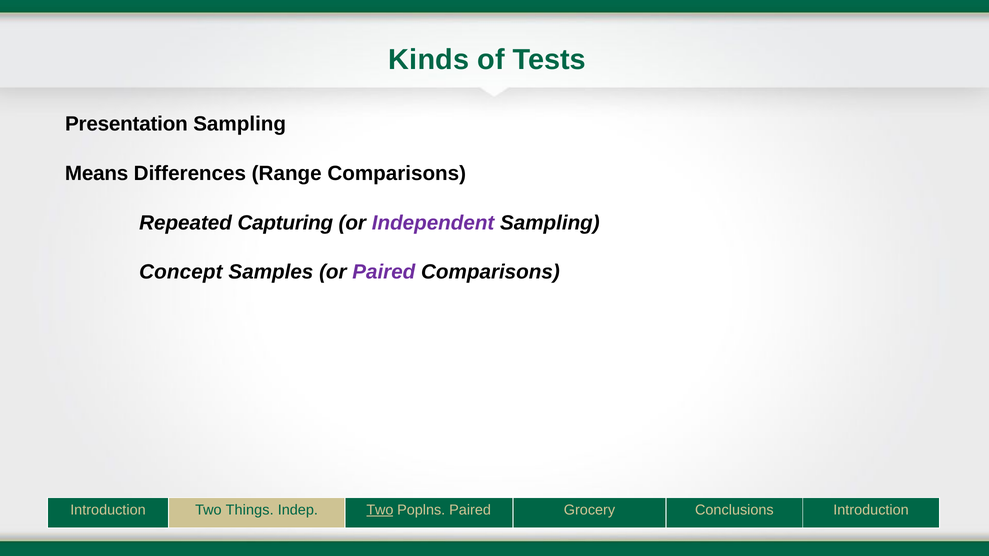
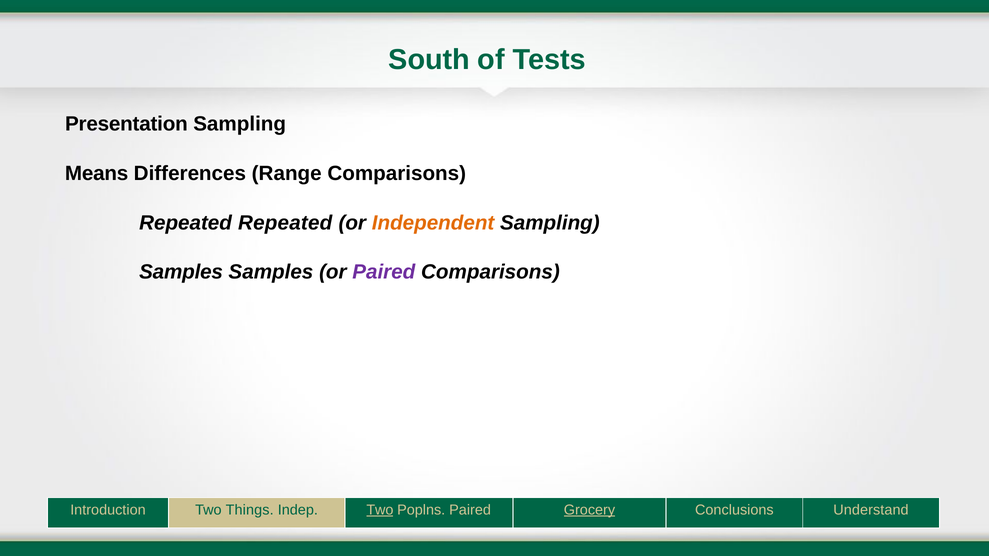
Kinds: Kinds -> South (429, 60)
Repeated Capturing: Capturing -> Repeated (285, 223)
Independent colour: purple -> orange (433, 223)
Concept: Concept -> Samples (181, 272)
Grocery underline: none -> present (589, 510)
Conclusions Introduction: Introduction -> Understand (871, 510)
